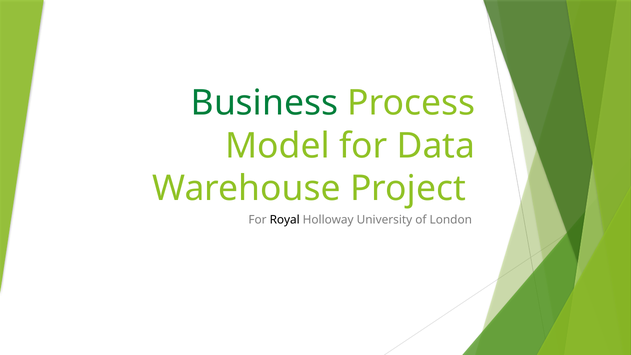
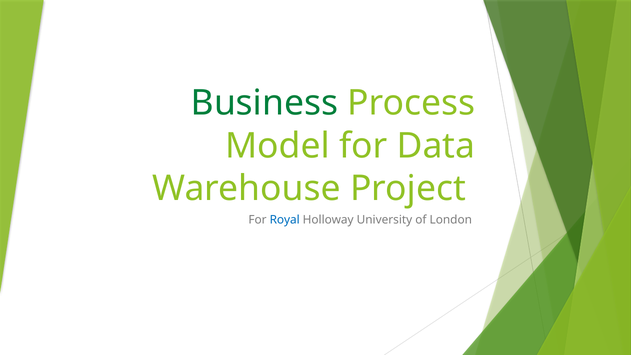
Royal colour: black -> blue (285, 220)
